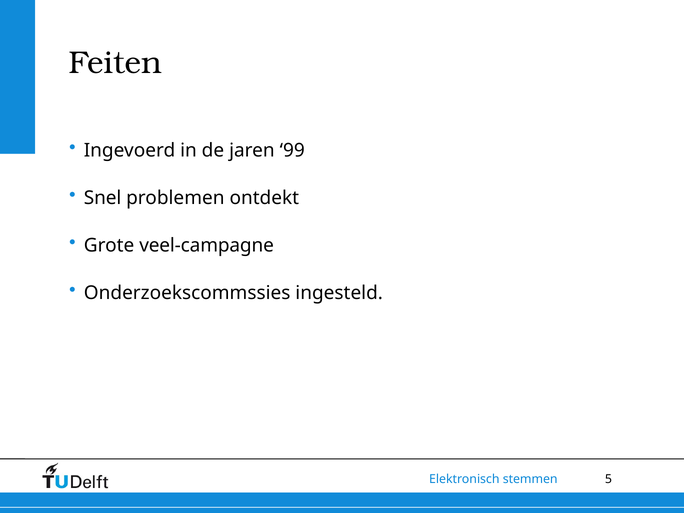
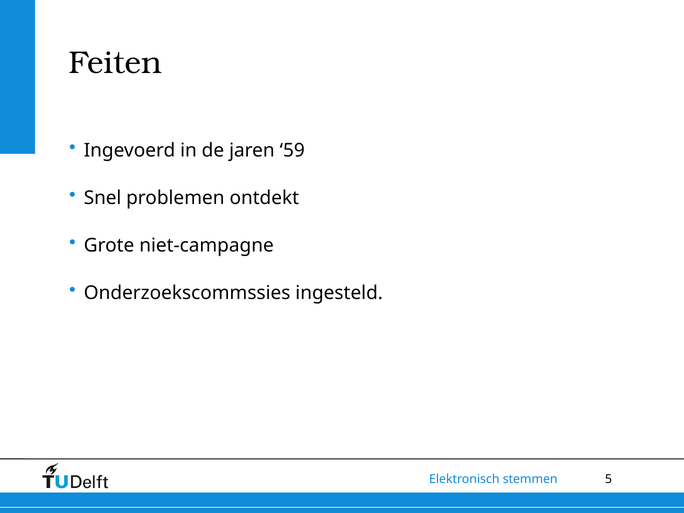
99: 99 -> 59 (292, 150)
veel-campagne: veel-campagne -> niet-campagne (207, 245)
